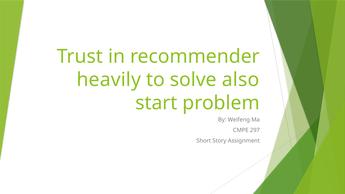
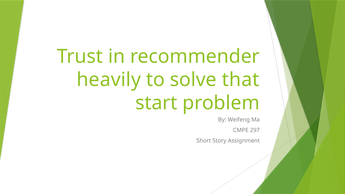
also: also -> that (241, 80)
